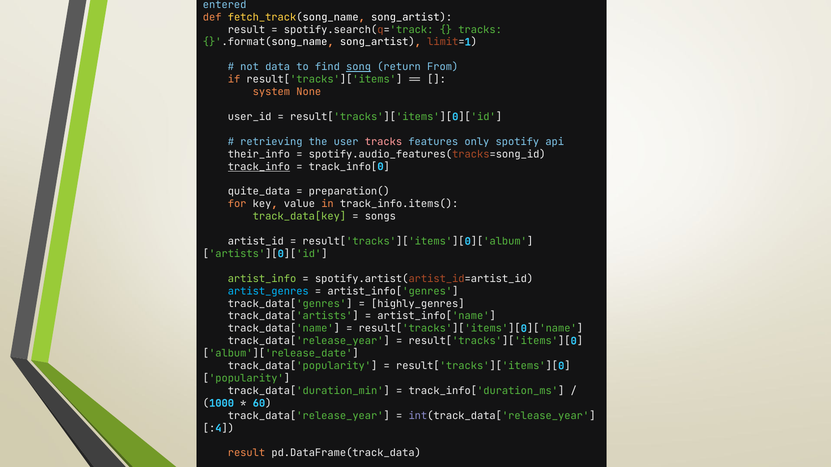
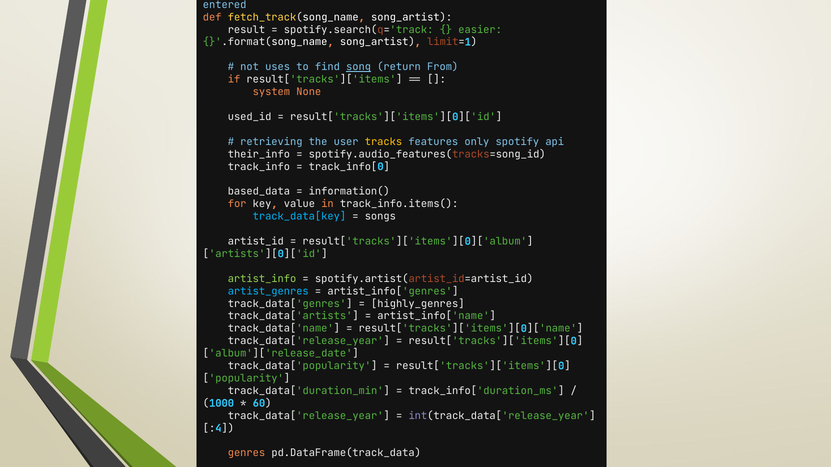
tracks: tracks -> easier (480, 30)
data: data -> uses (278, 67)
user_id: user_id -> used_id (250, 117)
tracks colour: pink -> yellow (383, 142)
track_info underline: present -> none (259, 167)
quite_data: quite_data -> based_data (259, 192)
preparation(: preparation( -> information( (349, 192)
track_data[key colour: light green -> light blue (299, 217)
result: result -> genres (246, 453)
